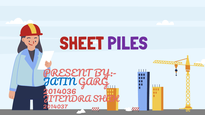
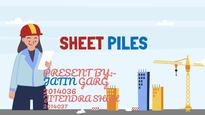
PILES colour: purple -> blue (128, 44)
